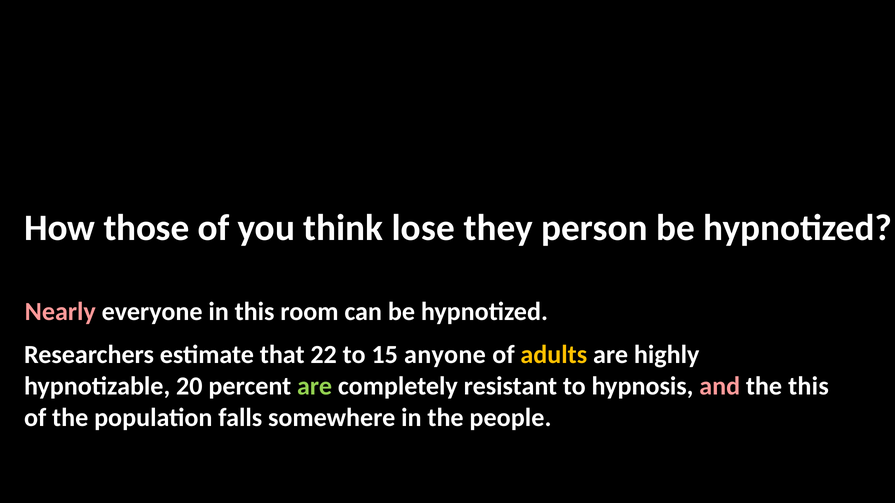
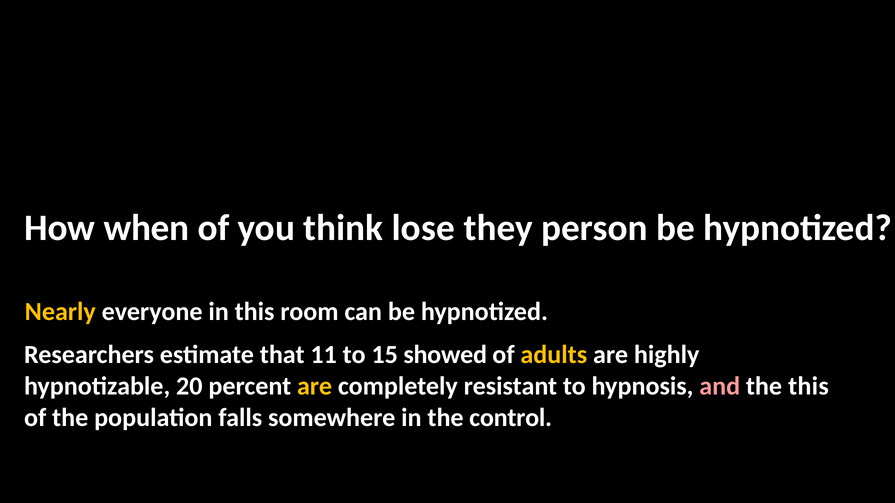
those: those -> when (146, 228)
Nearly colour: pink -> yellow (60, 312)
22: 22 -> 11 (324, 355)
anyone: anyone -> showed (445, 355)
are colour: light green -> yellow (315, 386)
people: people -> control (511, 418)
